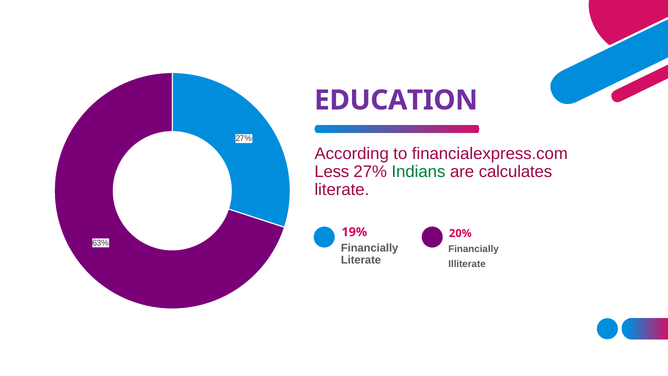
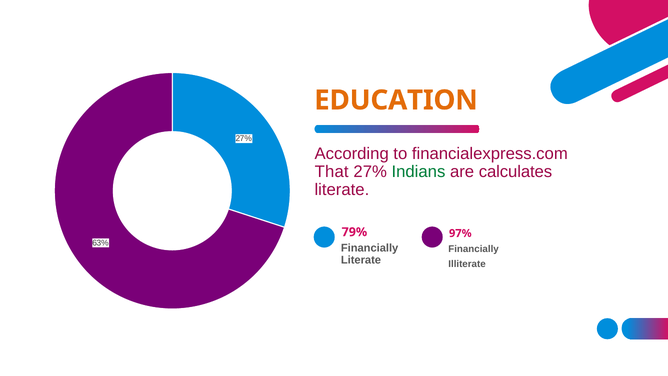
EDUCATION colour: purple -> orange (396, 100)
Less: Less -> That (332, 172)
19%: 19% -> 79% (354, 232)
20%: 20% -> 97% (460, 233)
